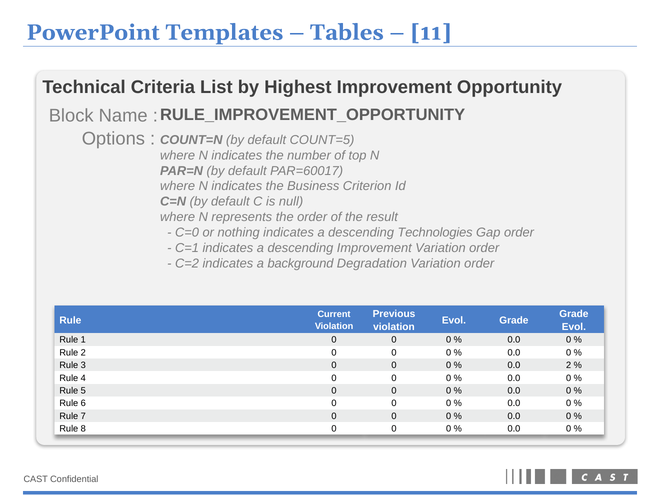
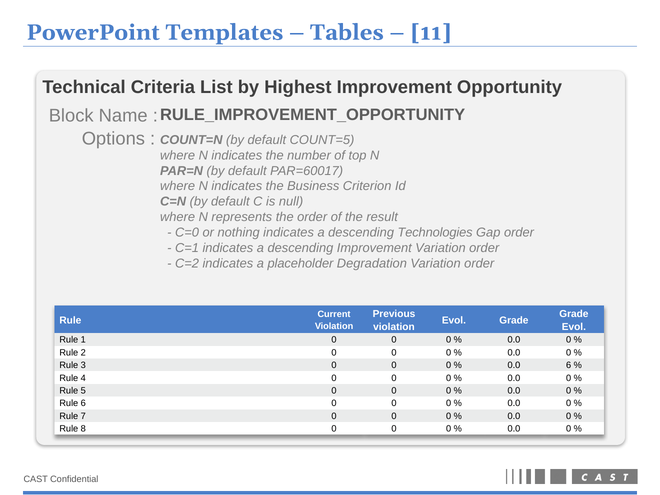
background: background -> placeholder (300, 263)
0.0 2: 2 -> 6 (569, 365)
